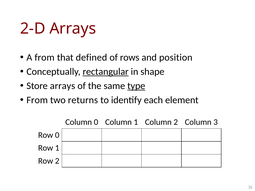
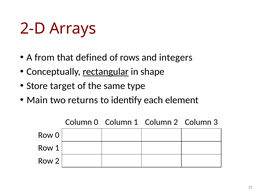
position: position -> integers (176, 57)
Store arrays: arrays -> target (63, 86)
type underline: present -> none (136, 86)
From: From -> Main (37, 100)
